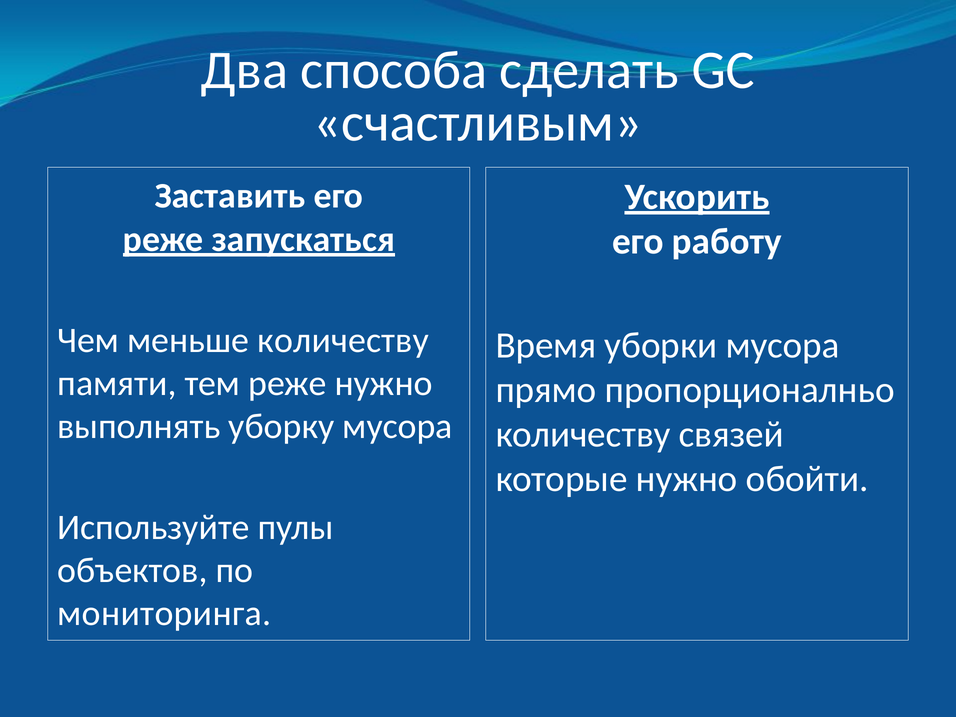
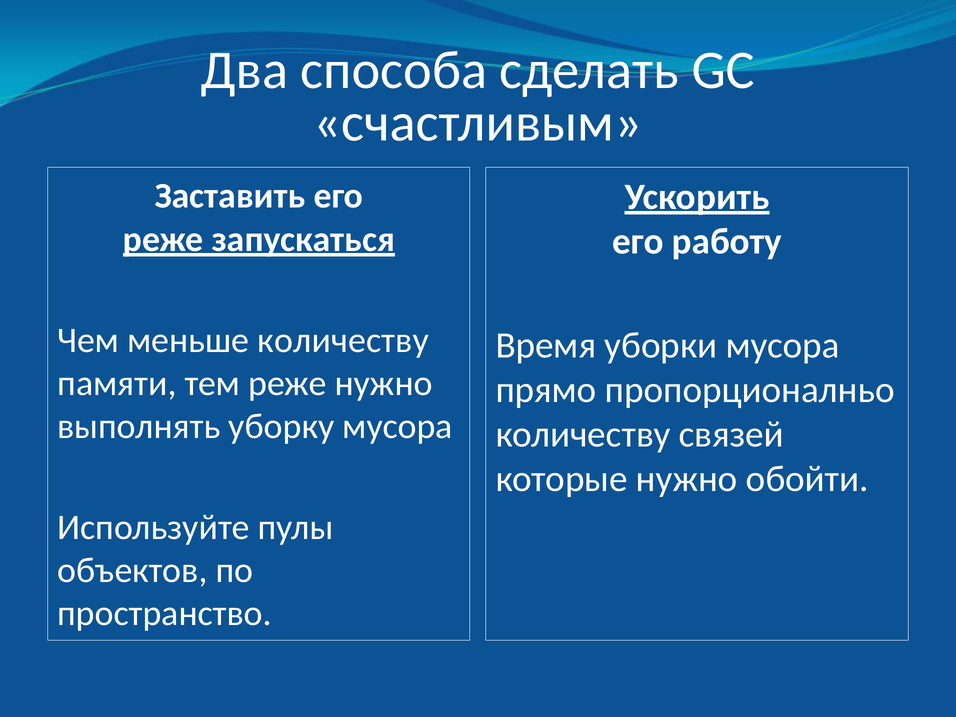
мониторинга: мониторинга -> пространство (164, 613)
